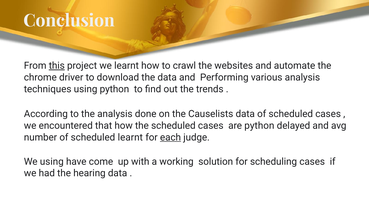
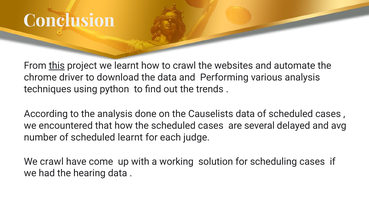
are python: python -> several (259, 125)
each underline: present -> none (171, 137)
We using: using -> crawl (52, 161)
